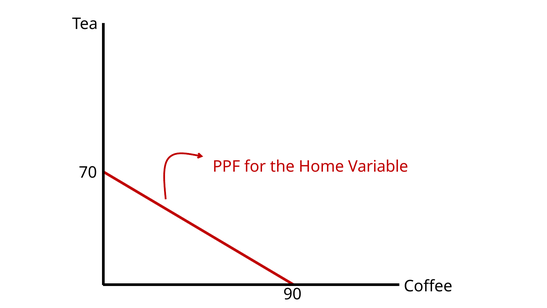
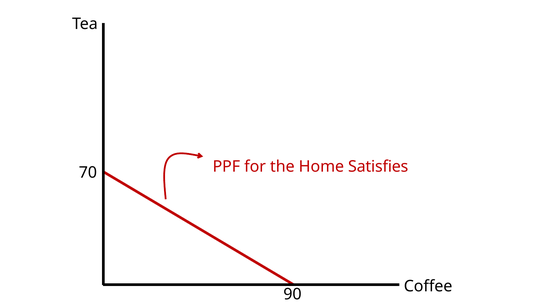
Variable: Variable -> Satisfies (378, 167)
